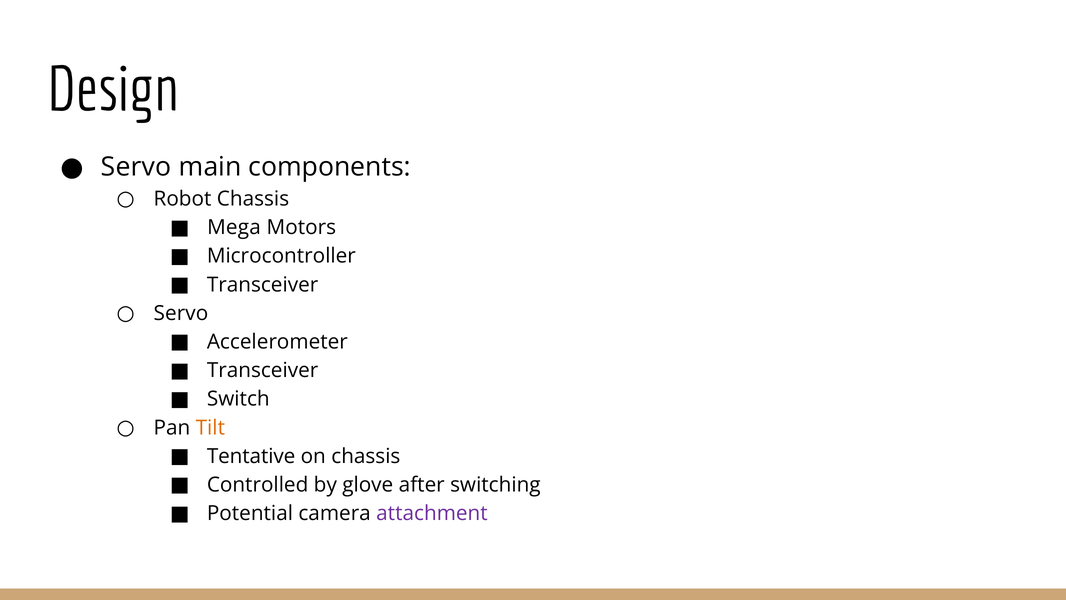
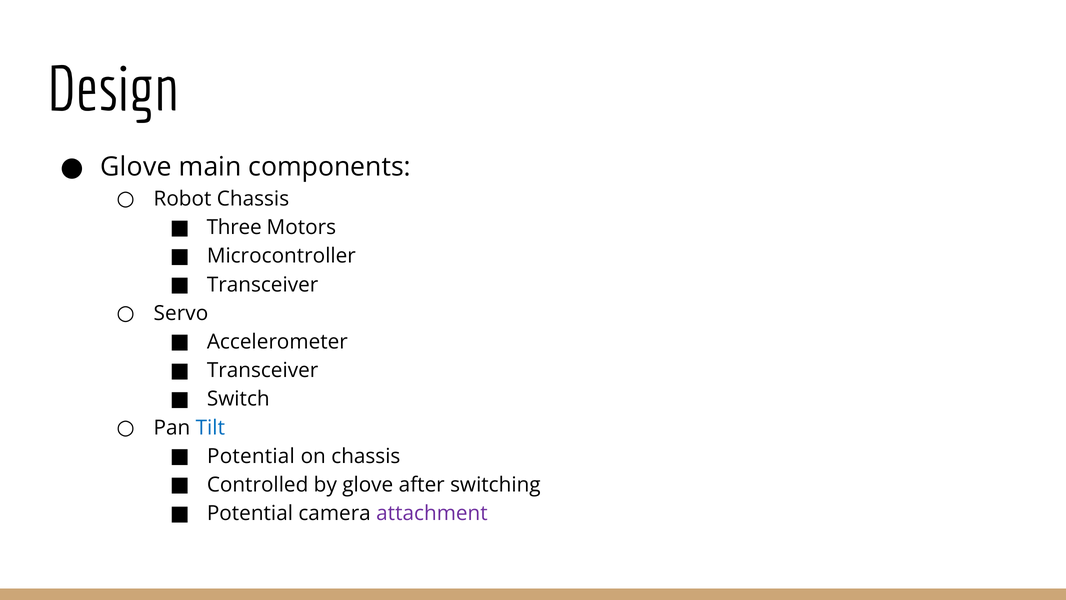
Servo: Servo -> Glove (136, 167)
Mega: Mega -> Three (234, 227)
Tilt colour: orange -> blue (210, 427)
Tentative: Tentative -> Potential (251, 456)
